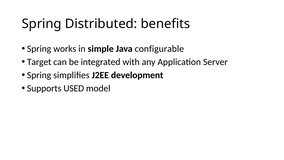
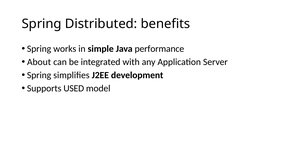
configurable: configurable -> performance (159, 49)
Target: Target -> About (39, 62)
